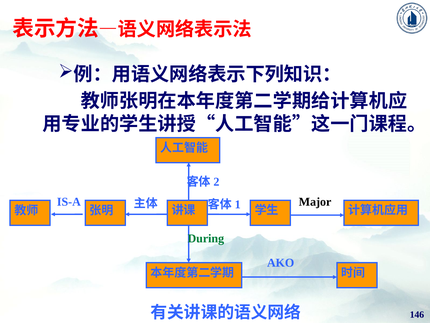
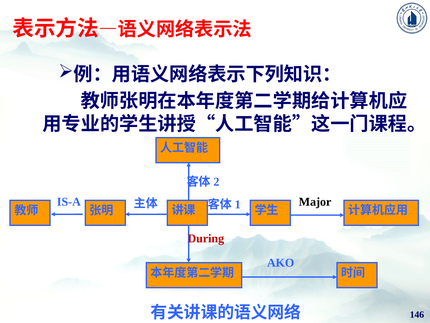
During colour: green -> red (206, 238)
